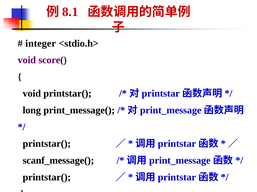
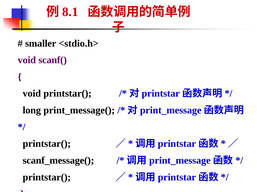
integer: integer -> smaller (41, 43)
score(: score( -> scanf( (53, 60)
